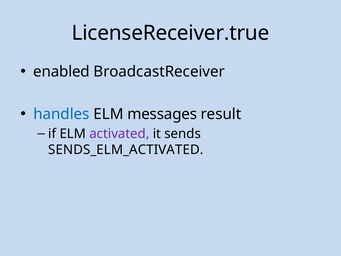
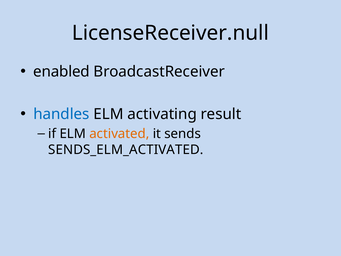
LicenseReceiver.true: LicenseReceiver.true -> LicenseReceiver.null (170, 33)
messages: messages -> activating (162, 114)
activated colour: purple -> orange (119, 134)
